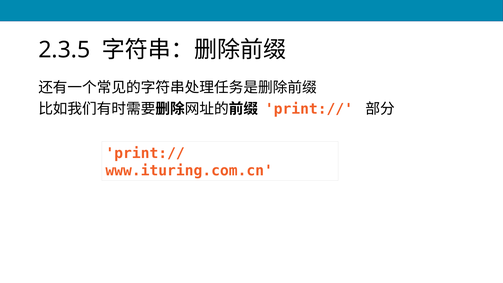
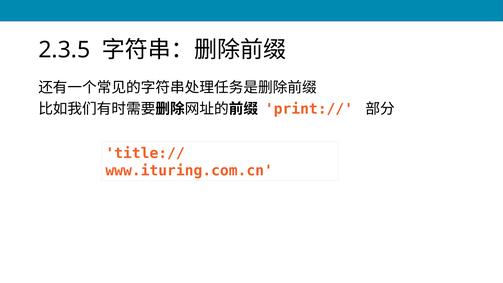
print://: print:// -> title:// (145, 153)
